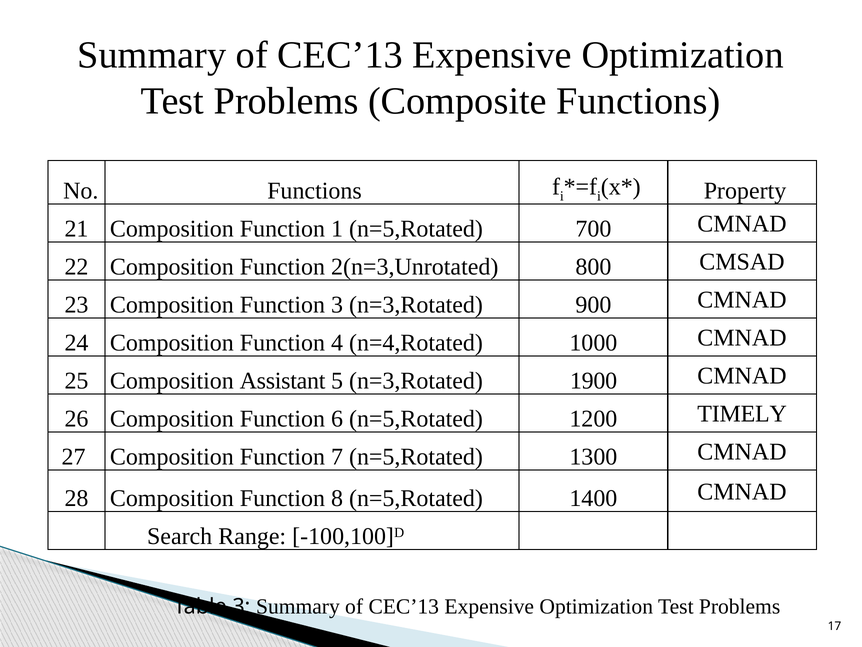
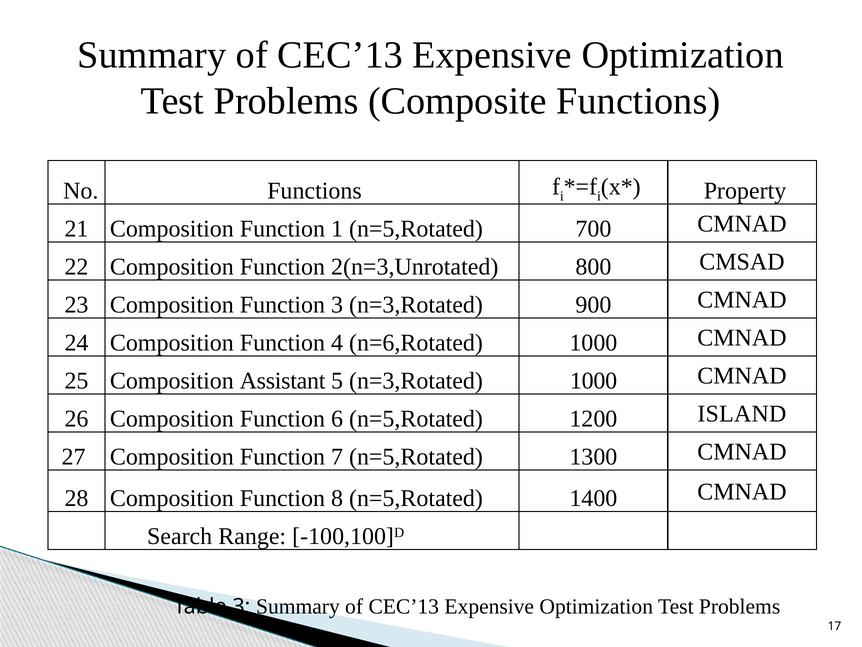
n=4,Rotated: n=4,Rotated -> n=6,Rotated (416, 343)
n=3,Rotated 1900: 1900 -> 1000 (594, 381)
TIMELY: TIMELY -> ISLAND (742, 414)
